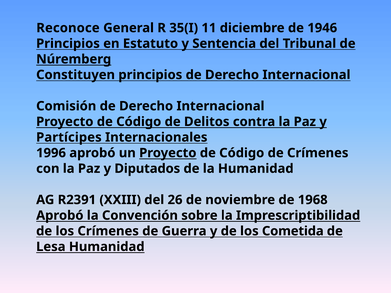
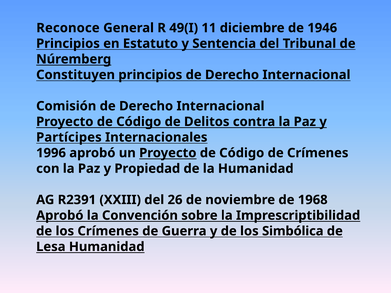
35(I: 35(I -> 49(I (184, 28)
Diputados: Diputados -> Propiedad (147, 169)
Cometida: Cometida -> Simbólica (293, 231)
